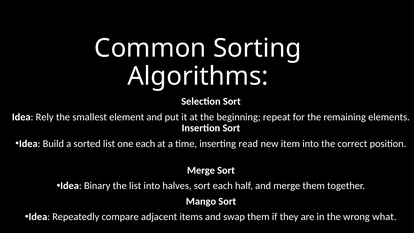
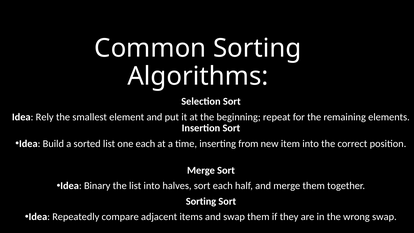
read: read -> from (248, 144)
Mango: Mango -> Sorting (201, 201)
wrong what: what -> swap (384, 217)
